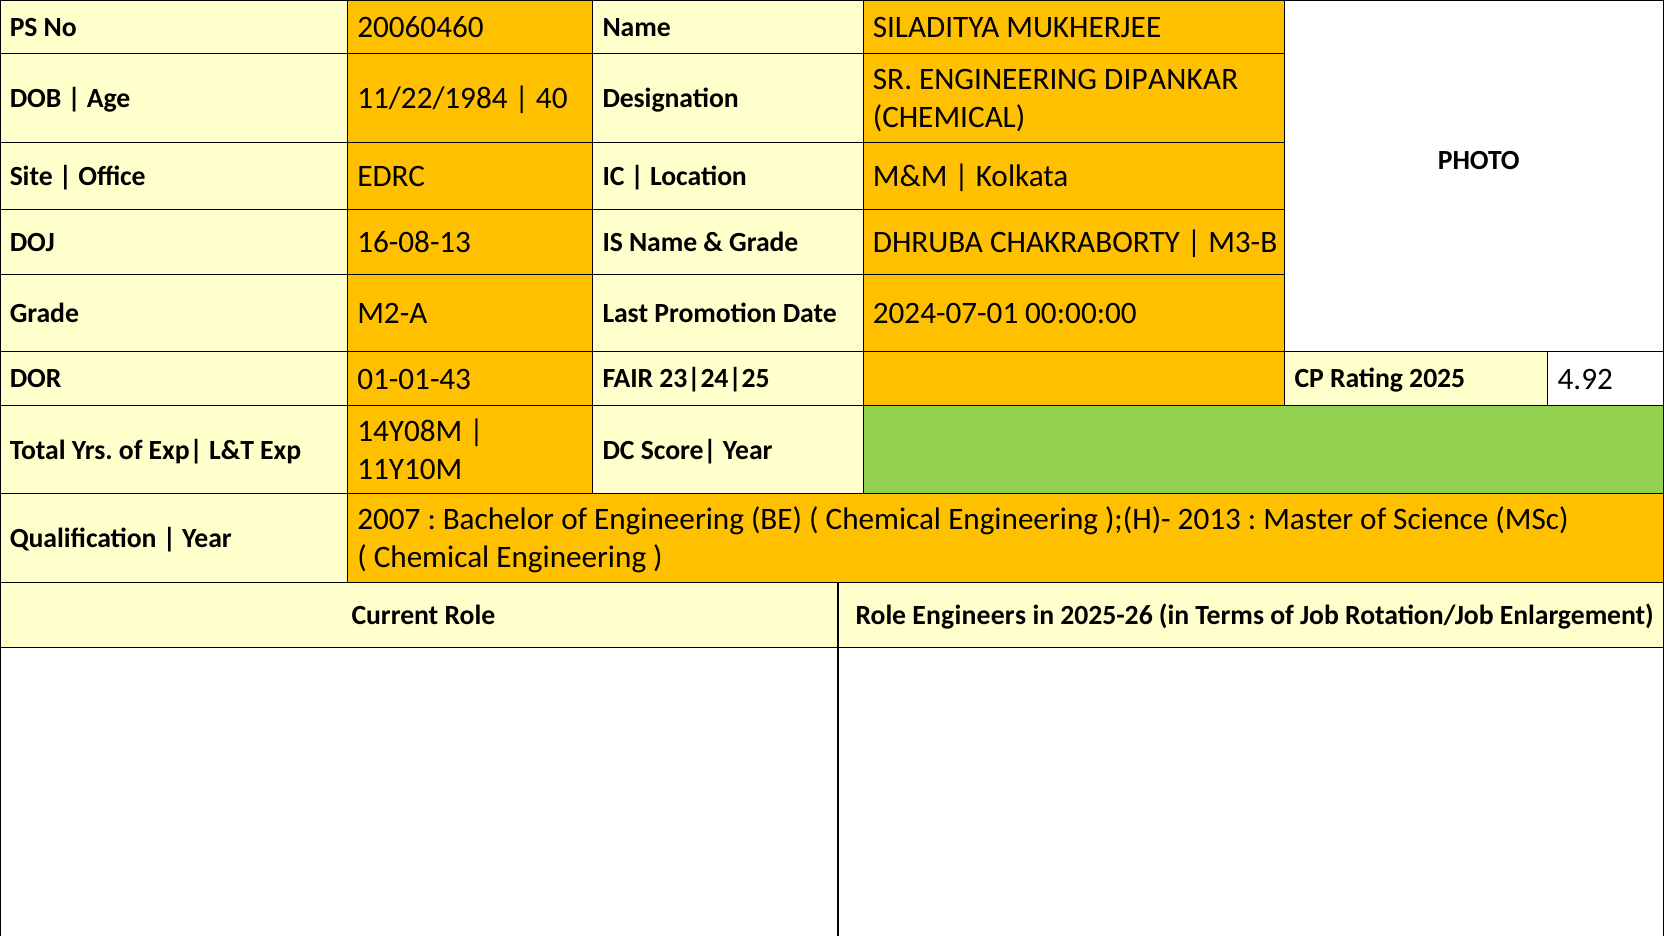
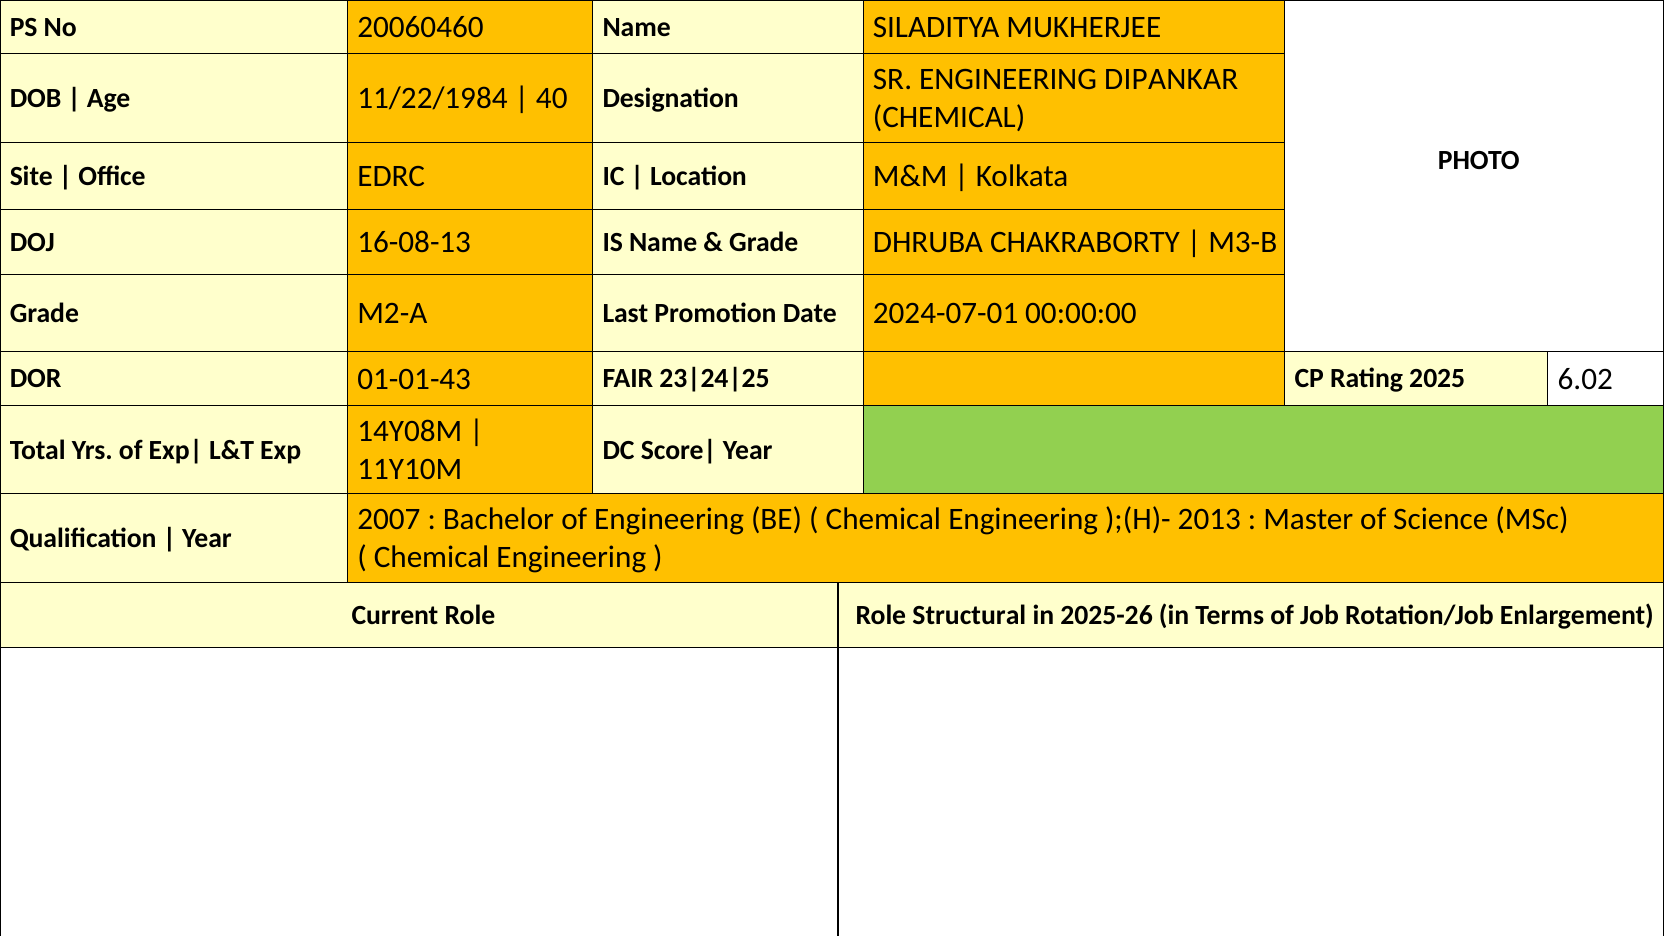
4.92: 4.92 -> 6.02 (1585, 379)
Engineers: Engineers -> Structural (969, 615)
